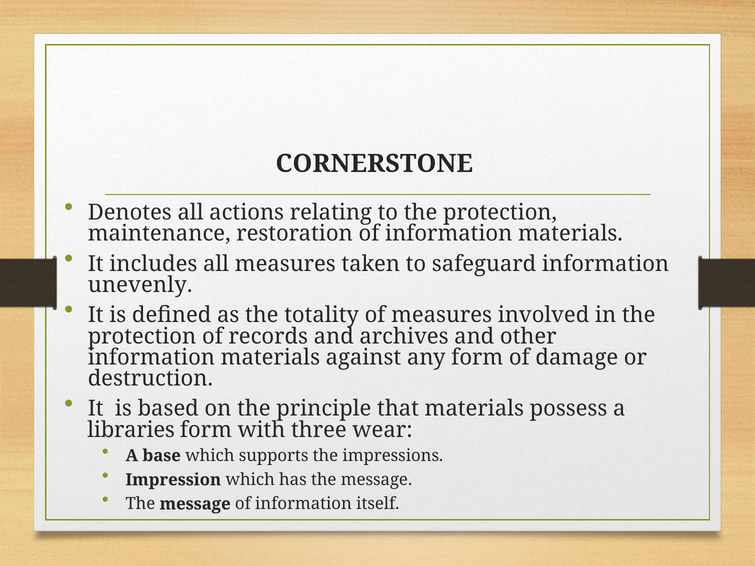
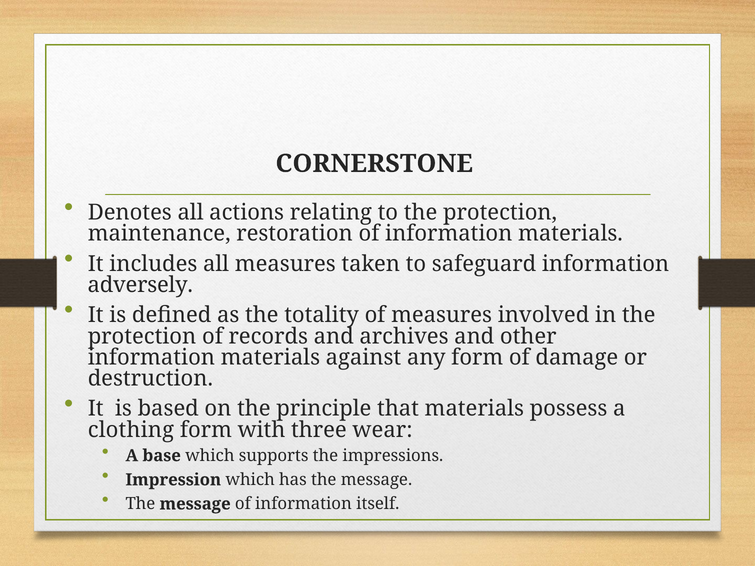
unevenly: unevenly -> adversely (140, 285)
libraries: libraries -> clothing (131, 430)
